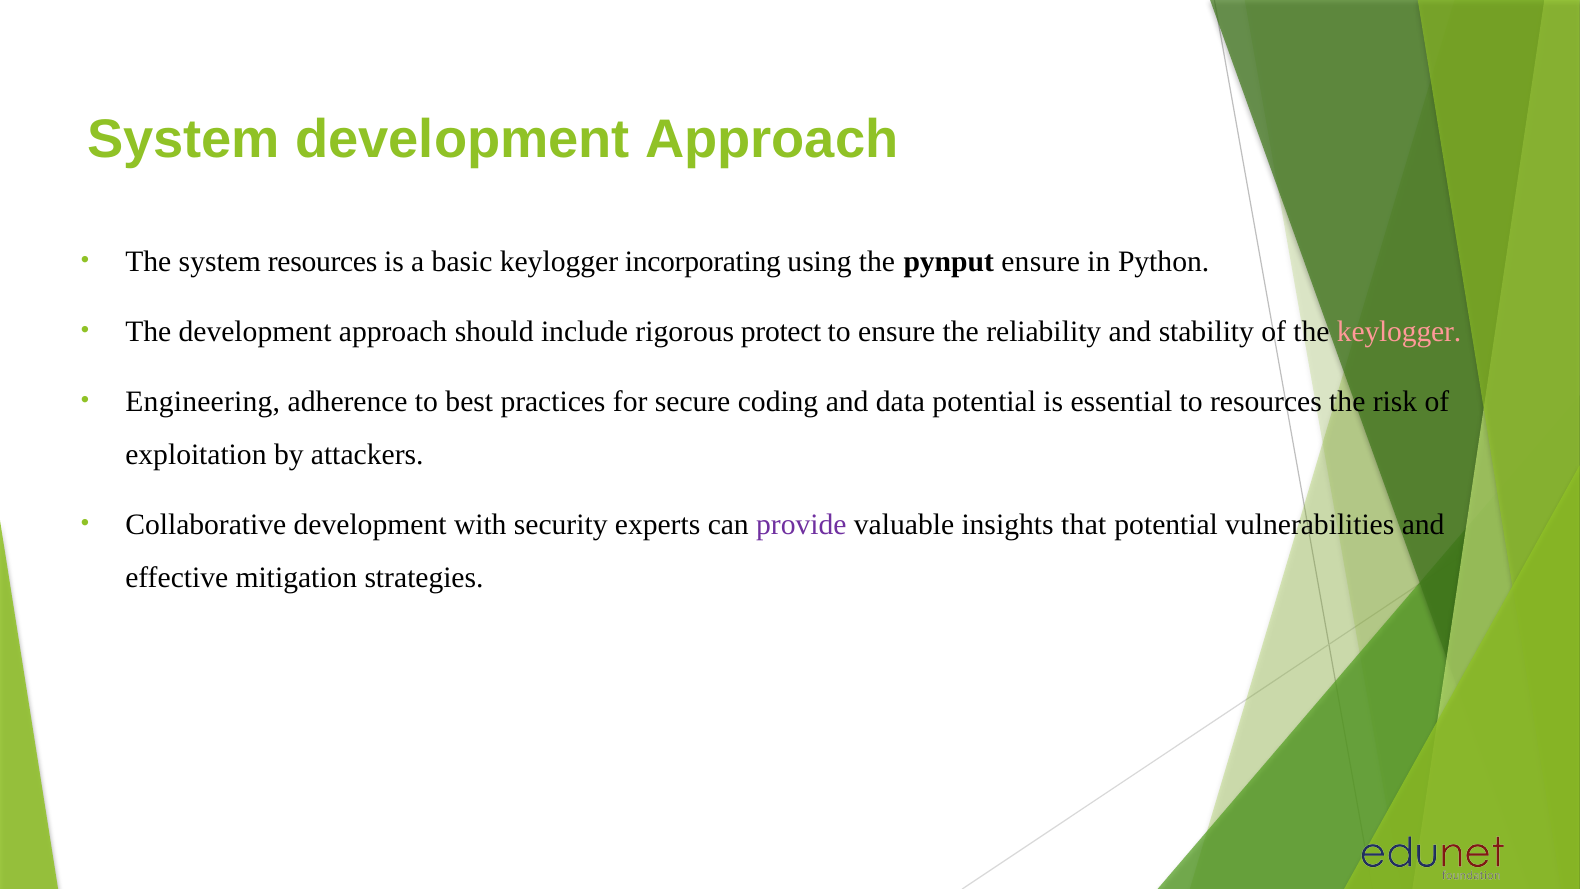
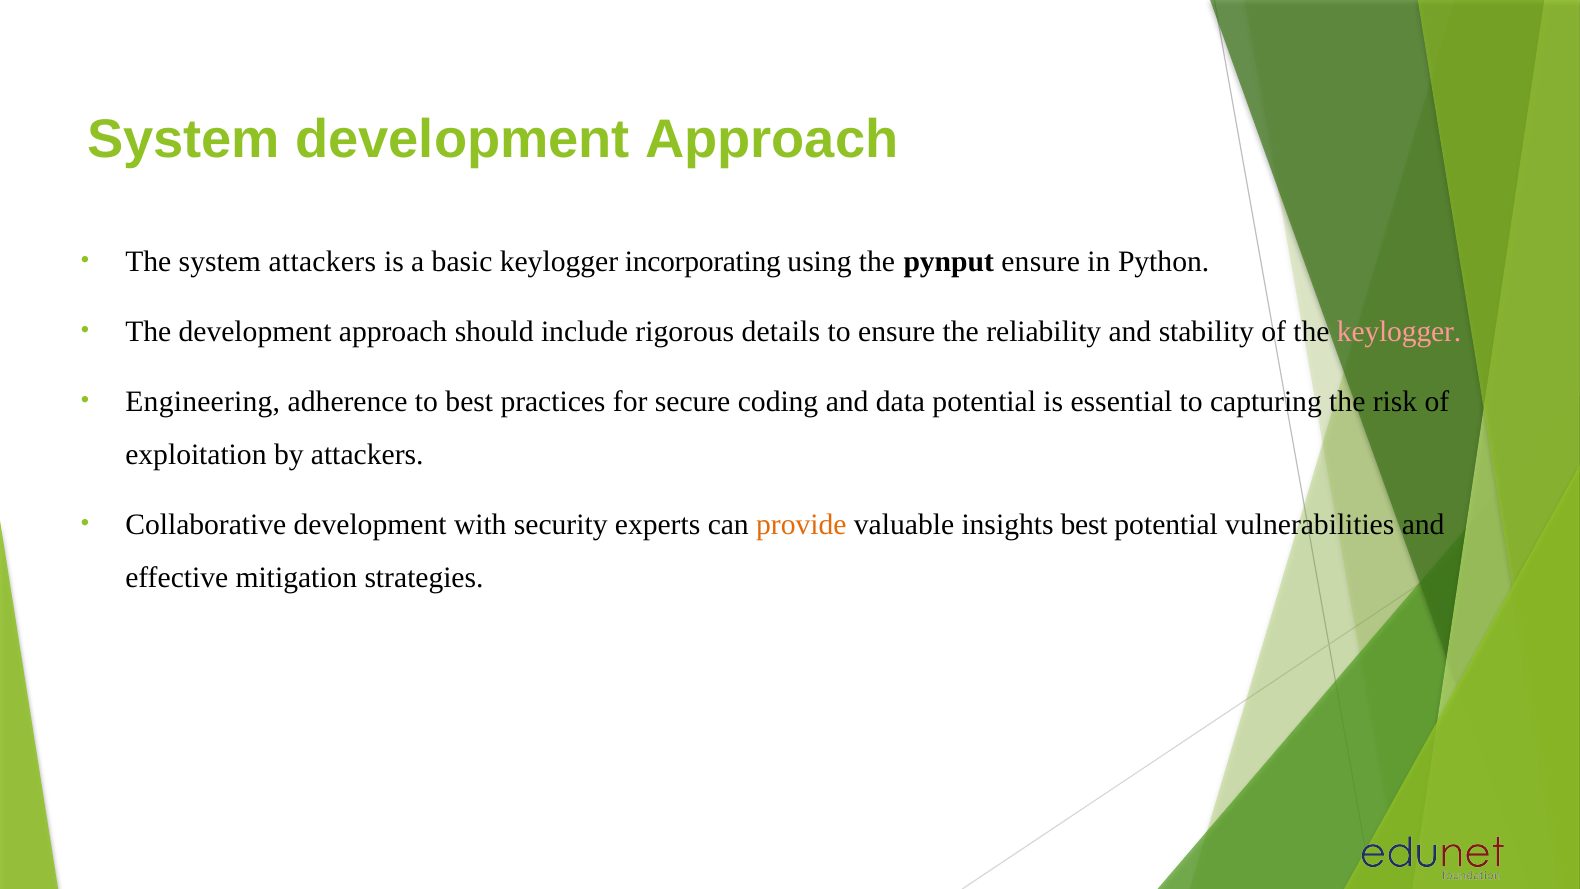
system resources: resources -> attackers (322, 262)
protect: protect -> details (781, 332)
to resources: resources -> capturing (1266, 401)
provide colour: purple -> orange (801, 524)
insights that: that -> best (1084, 524)
